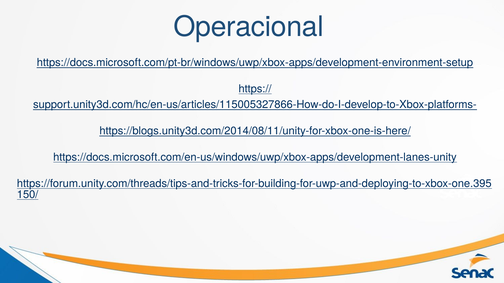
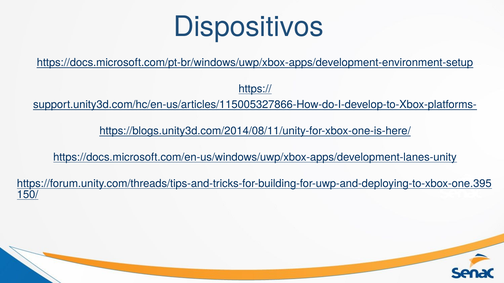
Operacional: Operacional -> Dispositivos (248, 27)
